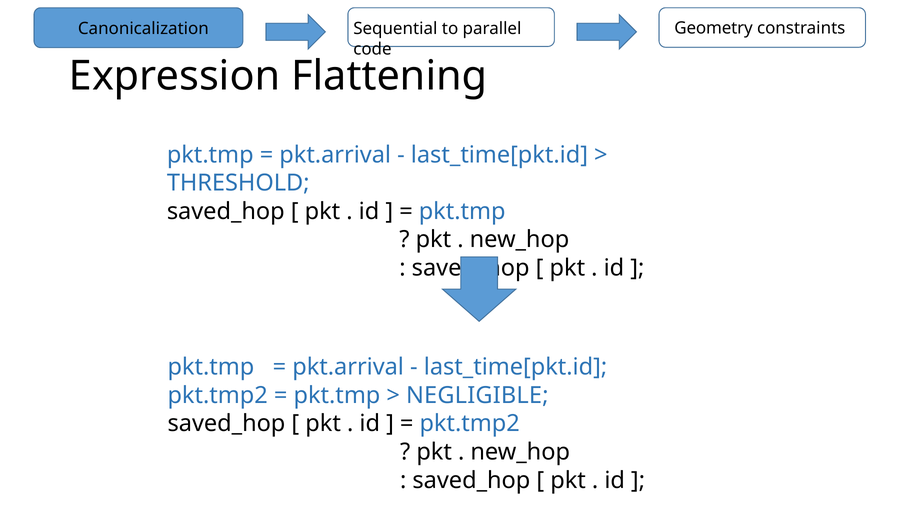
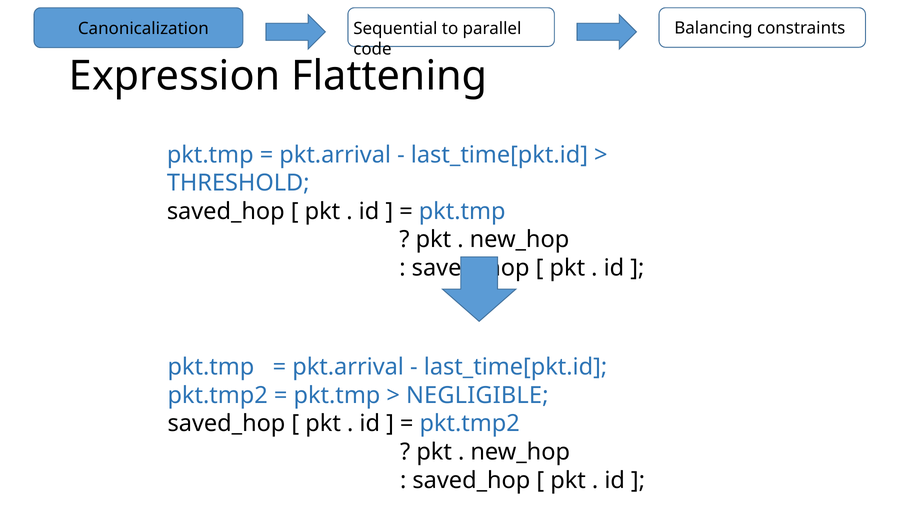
Geometry: Geometry -> Balancing (713, 28)
